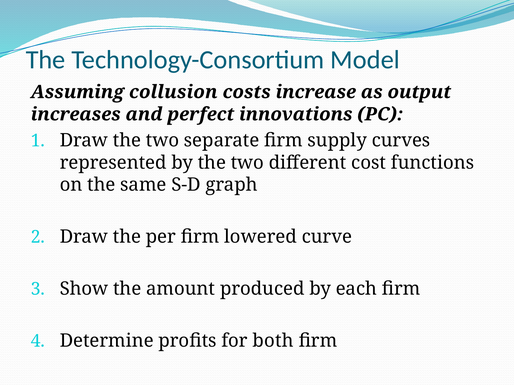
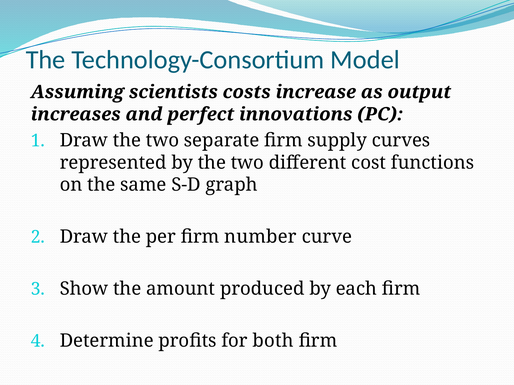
collusion: collusion -> scientists (173, 92)
lowered: lowered -> number (260, 237)
